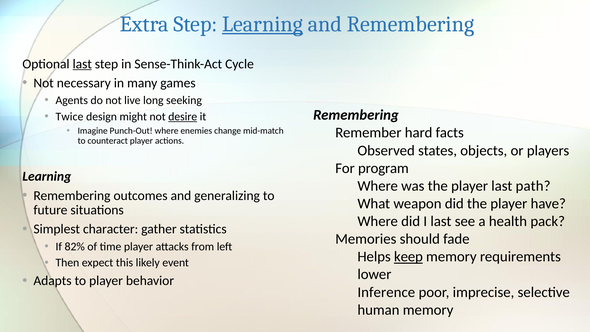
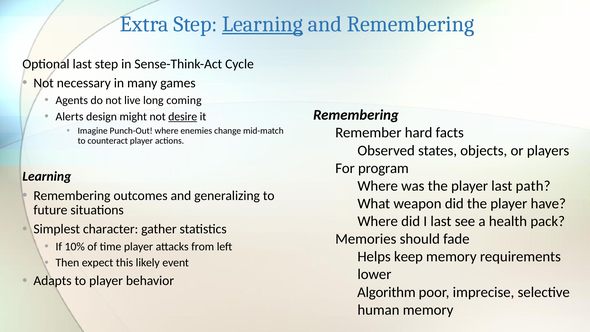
last underline: present -> none (82, 64)
seeking: seeking -> coming (184, 100)
Twice: Twice -> Alerts (70, 117)
82%: 82% -> 10% (75, 246)
keep underline: present -> none (408, 257)
Inference: Inference -> Algorithm (386, 292)
